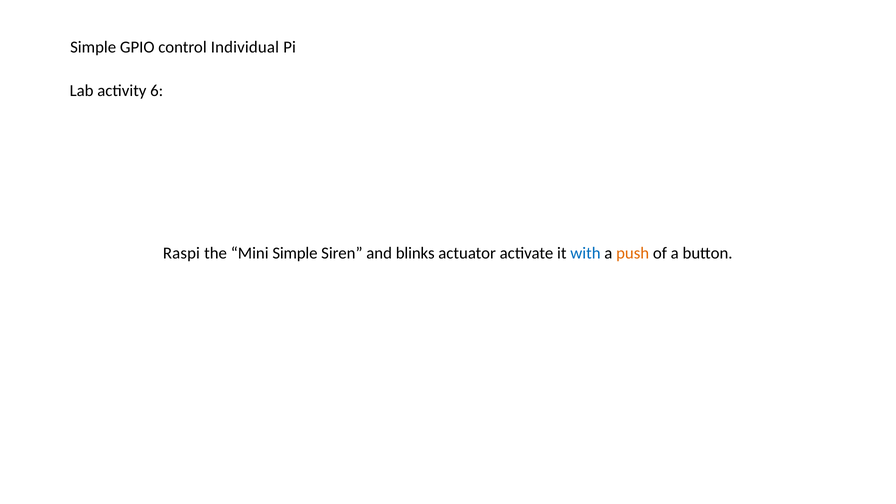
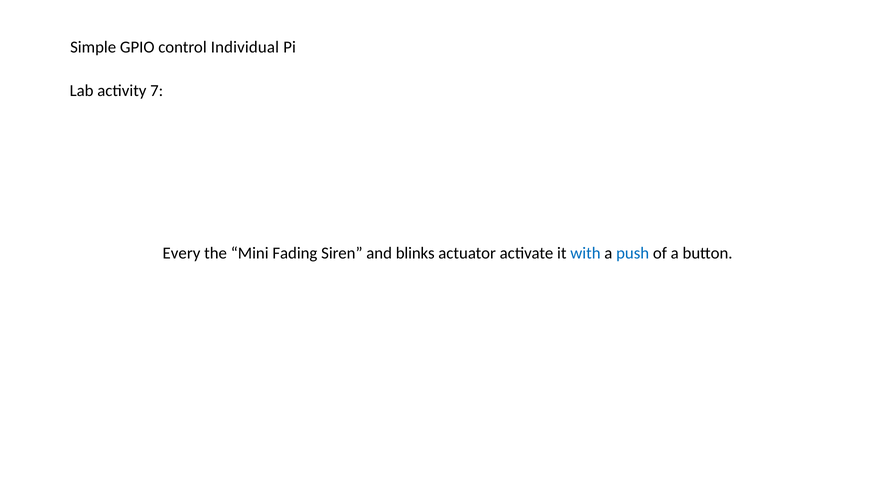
6: 6 -> 7 (157, 91)
Raspi: Raspi -> Every (181, 253)
Mini Simple: Simple -> Fading (295, 253)
push colour: orange -> blue (633, 253)
